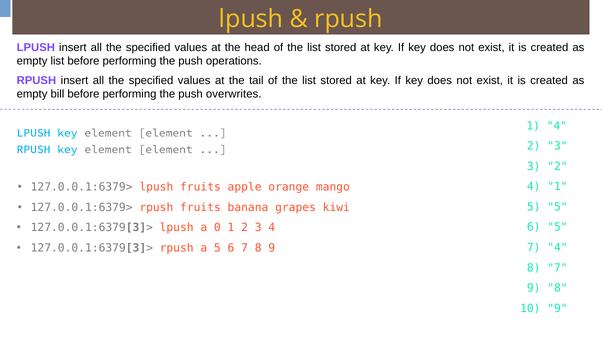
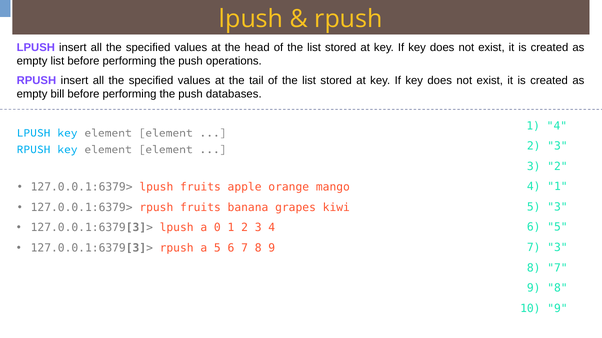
overwrites: overwrites -> databases (234, 94)
5 5: 5 -> 3 (557, 207)
7 4: 4 -> 3 (557, 248)
